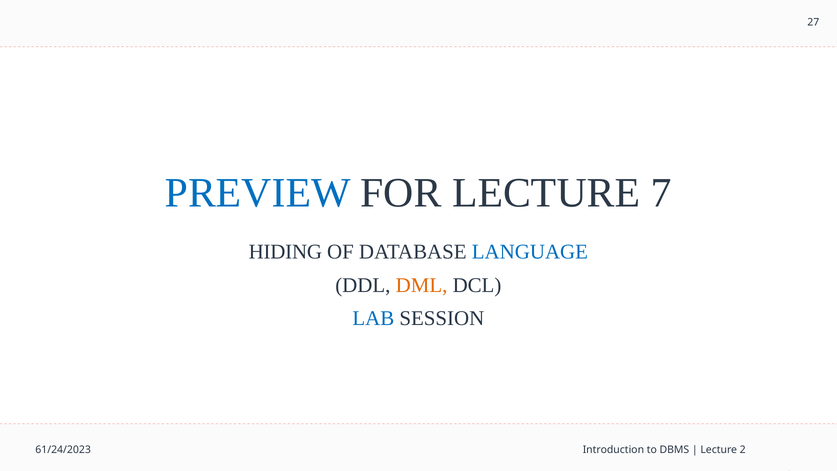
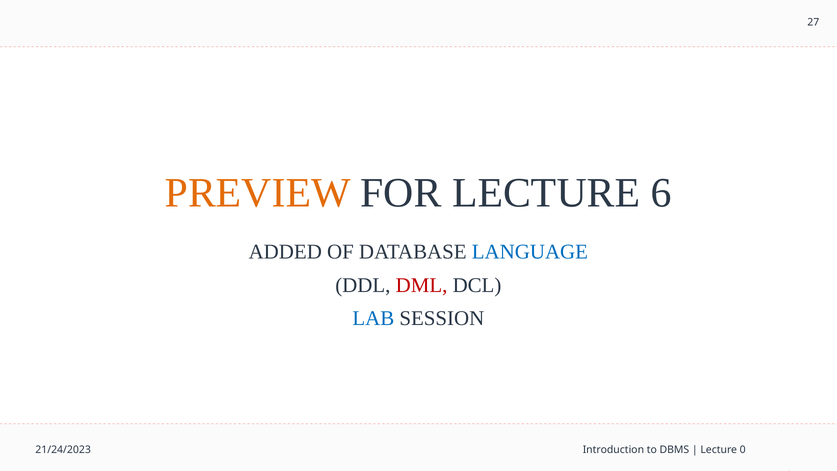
PREVIEW colour: blue -> orange (258, 193)
7: 7 -> 6 (661, 193)
HIDING: HIDING -> ADDED (285, 252)
DML colour: orange -> red (422, 285)
61/24/2023: 61/24/2023 -> 21/24/2023 (63, 450)
2: 2 -> 0 (743, 450)
